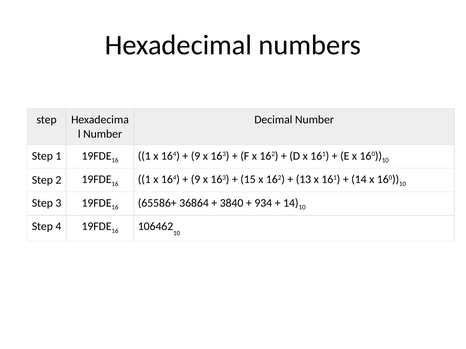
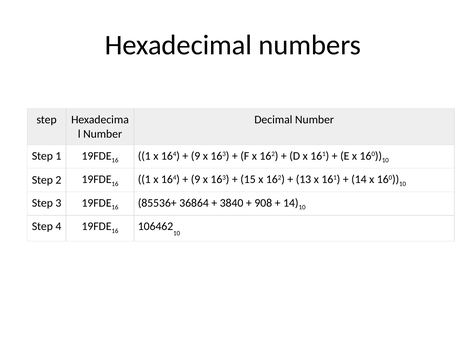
65586+: 65586+ -> 85536+ (157, 203)
934: 934 -> 908 (263, 203)
